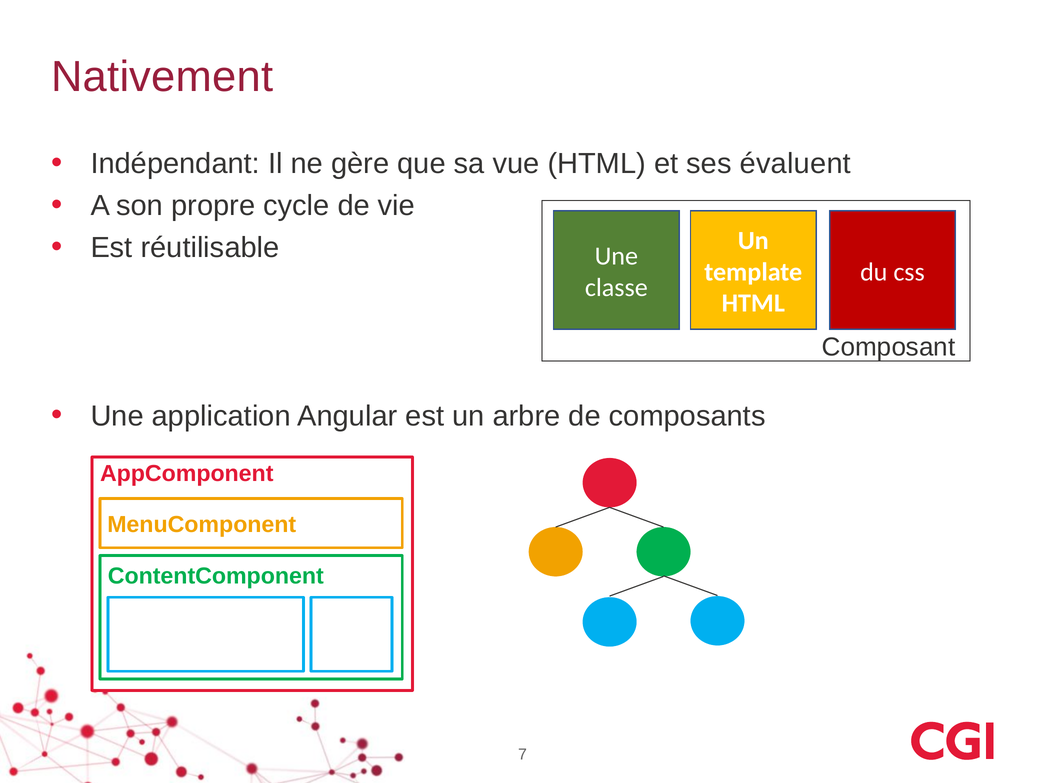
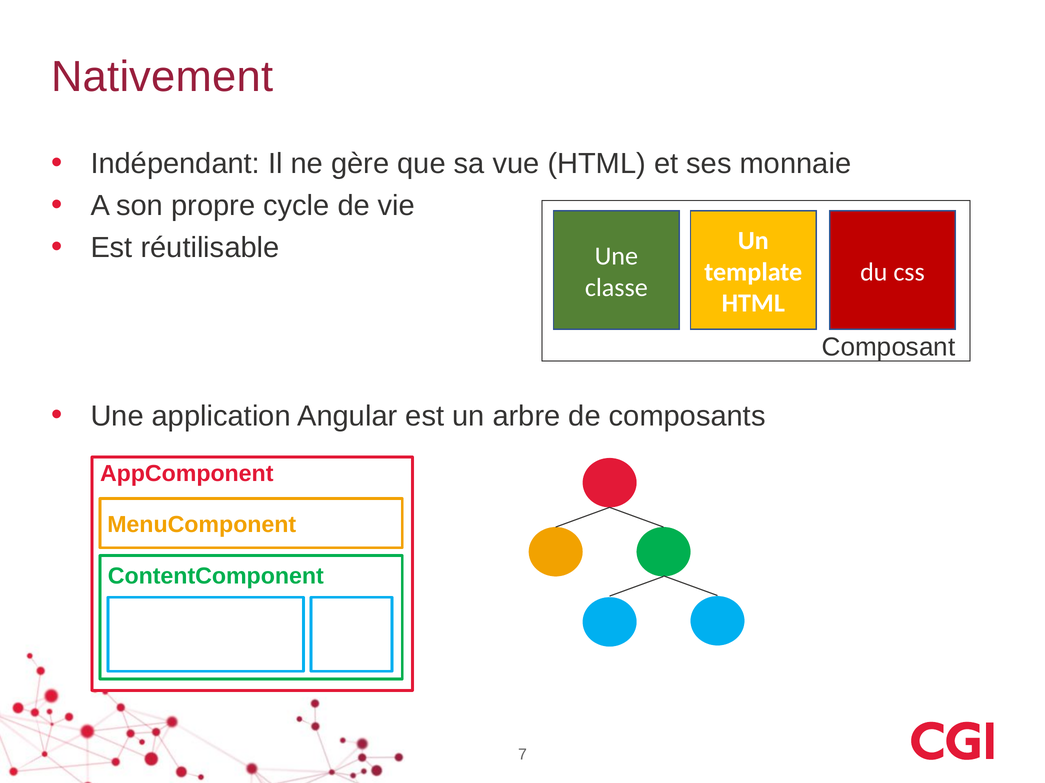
évaluent: évaluent -> monnaie (795, 164)
